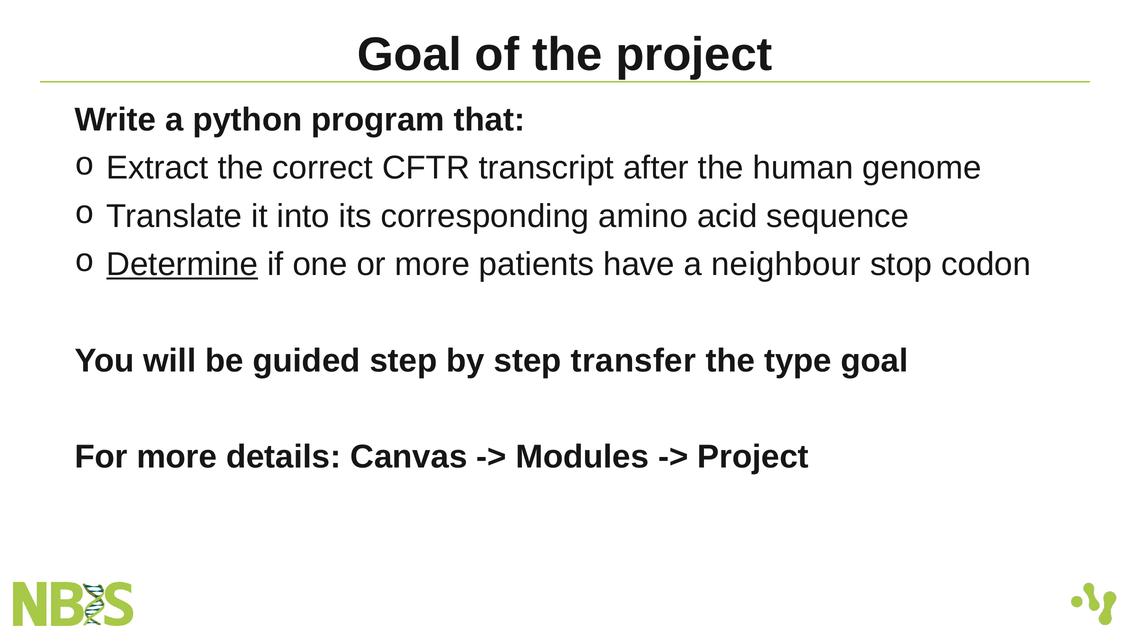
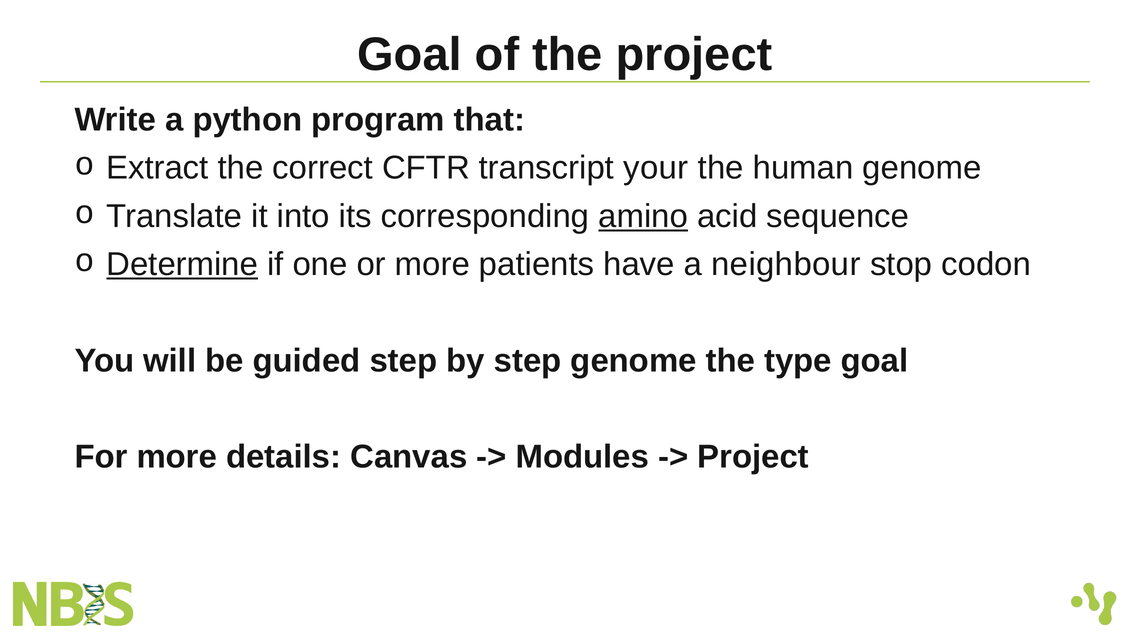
after: after -> your (656, 168)
amino underline: none -> present (643, 216)
step transfer: transfer -> genome (634, 361)
